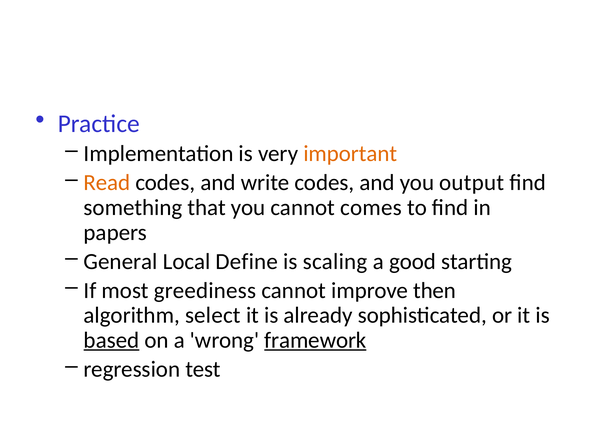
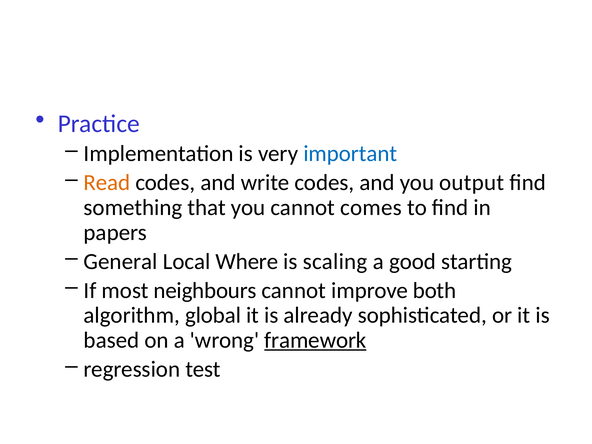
important colour: orange -> blue (350, 154)
Define: Define -> Where (247, 261)
greediness: greediness -> neighbours (205, 290)
then: then -> both (435, 290)
select: select -> global (213, 315)
based underline: present -> none (111, 340)
